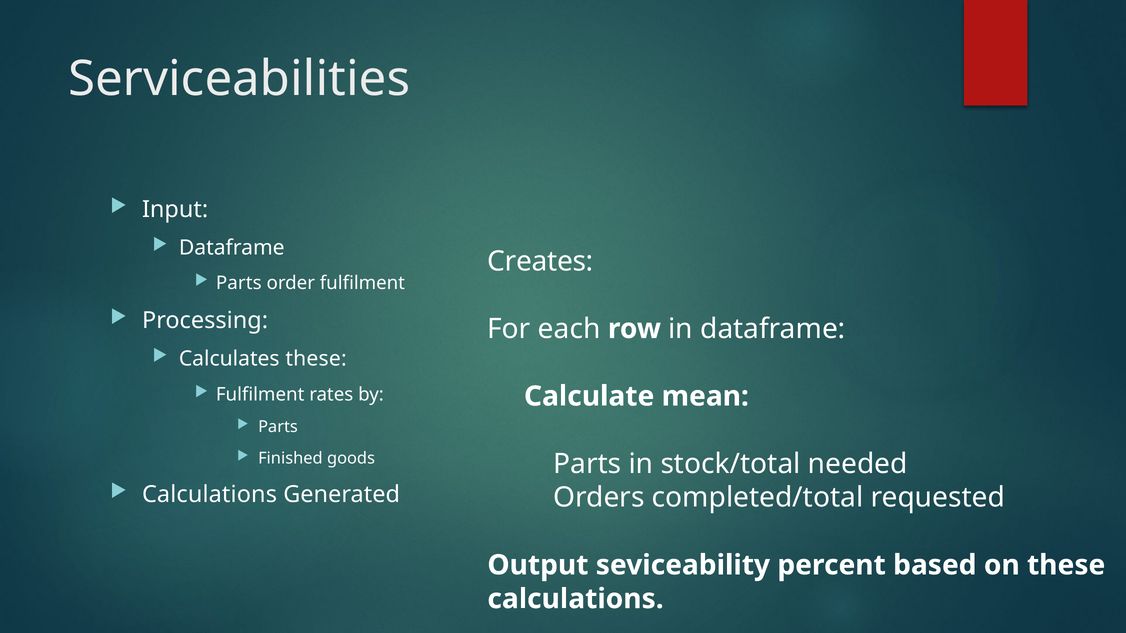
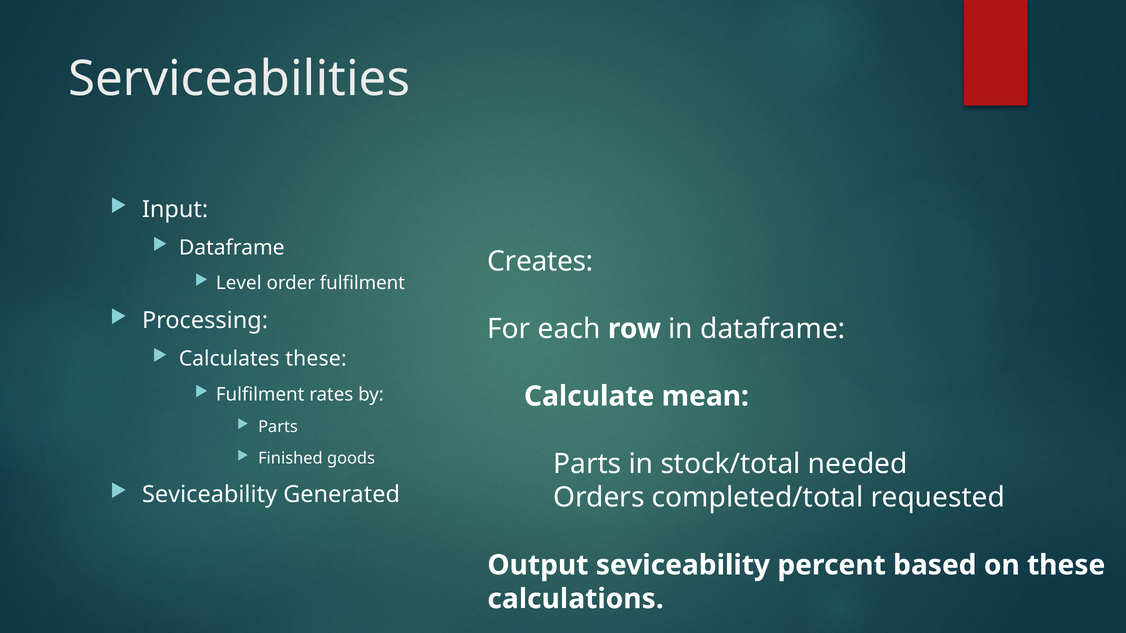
Parts: Parts -> Level (239, 283)
Calculations: Calculations -> Seviceability (210, 495)
